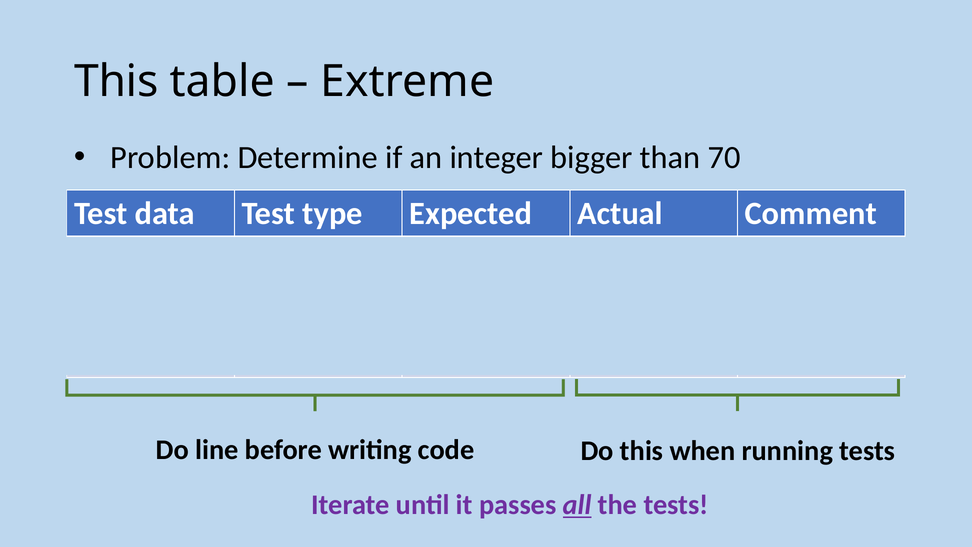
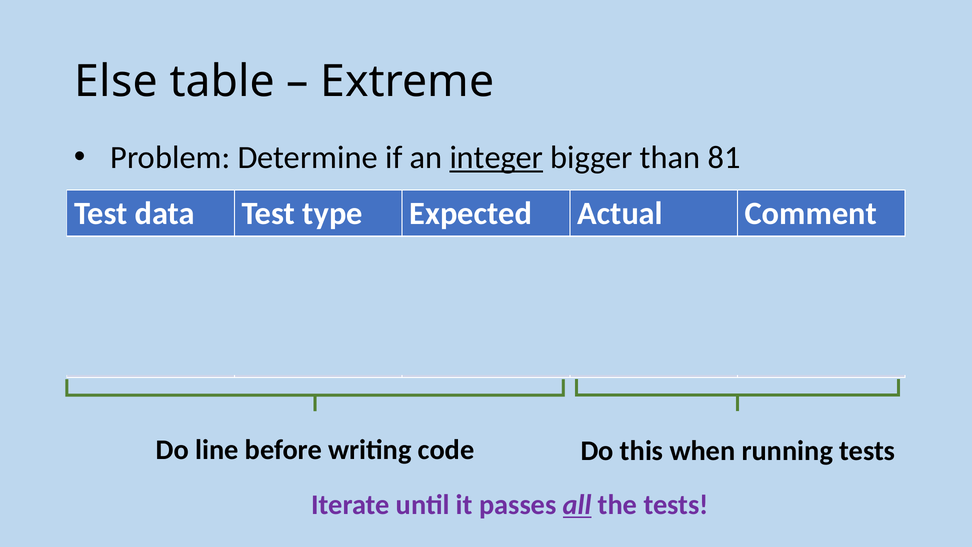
This: This -> Else (116, 82)
integer underline: none -> present (496, 157)
70: 70 -> 81 (724, 157)
